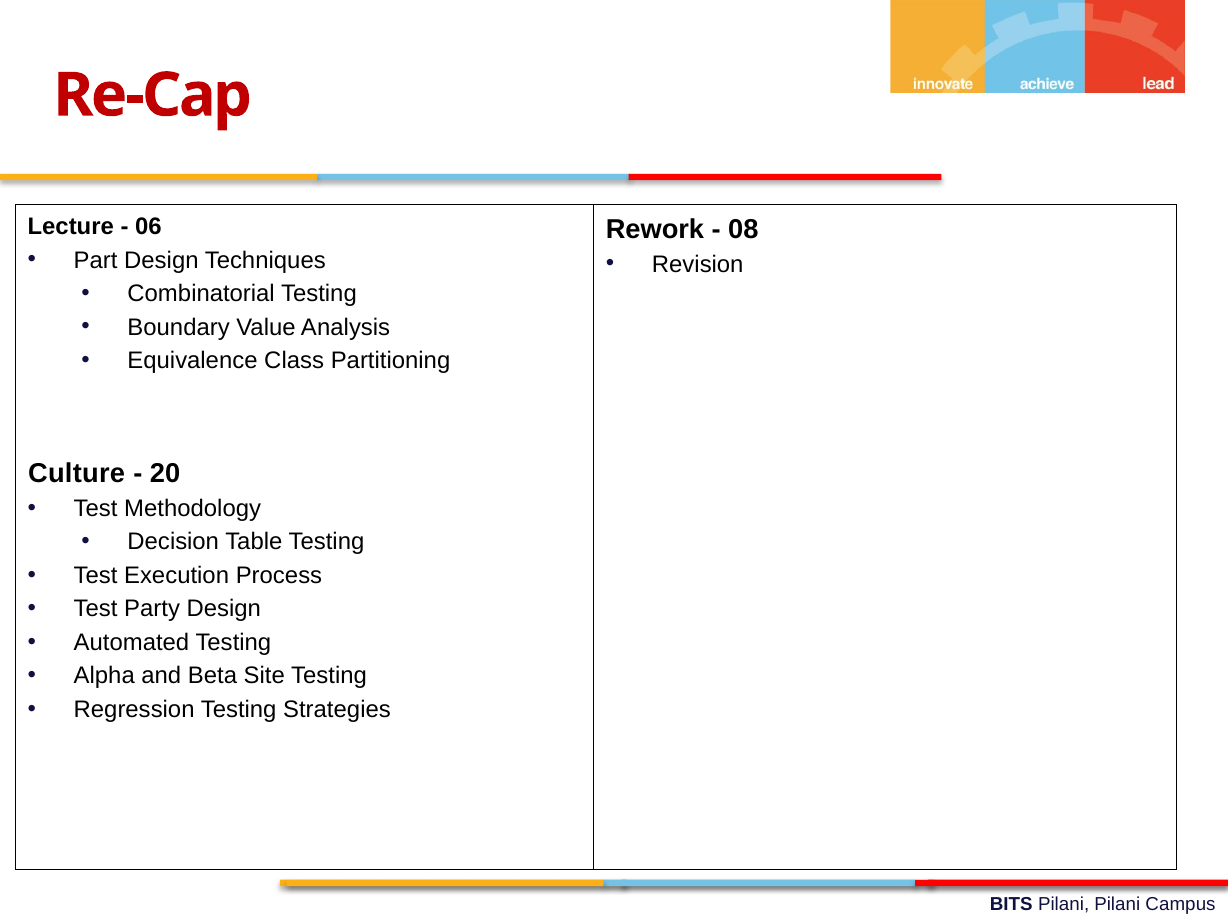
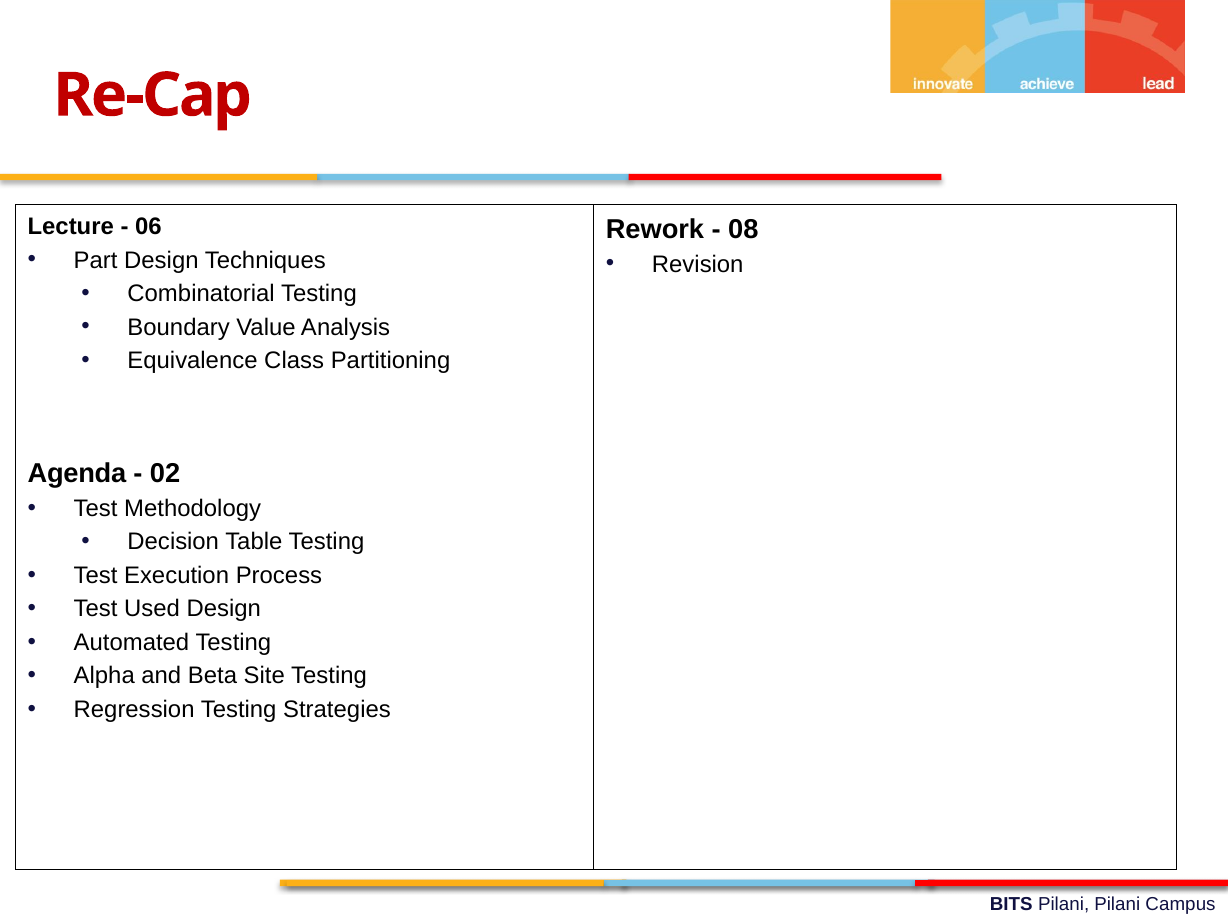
Culture: Culture -> Agenda (77, 473)
20: 20 -> 02 (165, 473)
Party: Party -> Used (152, 609)
